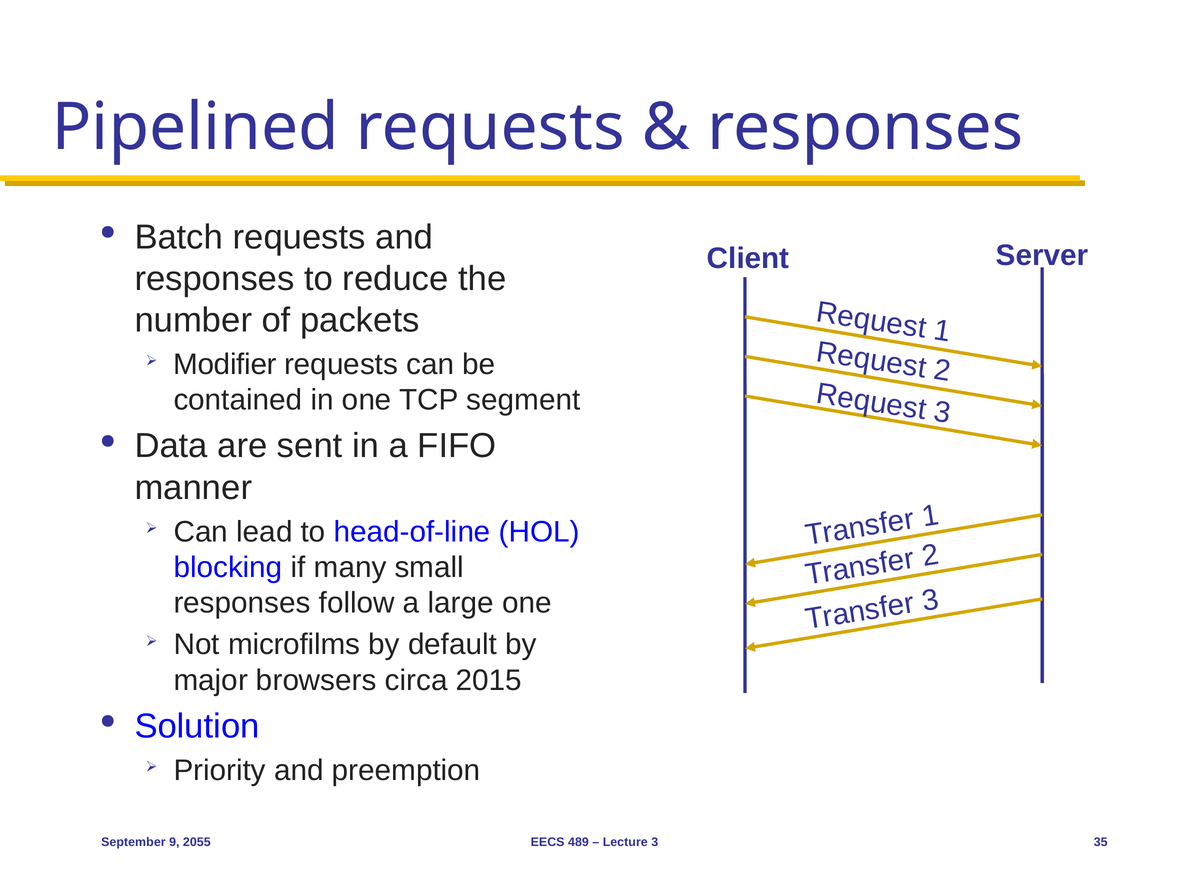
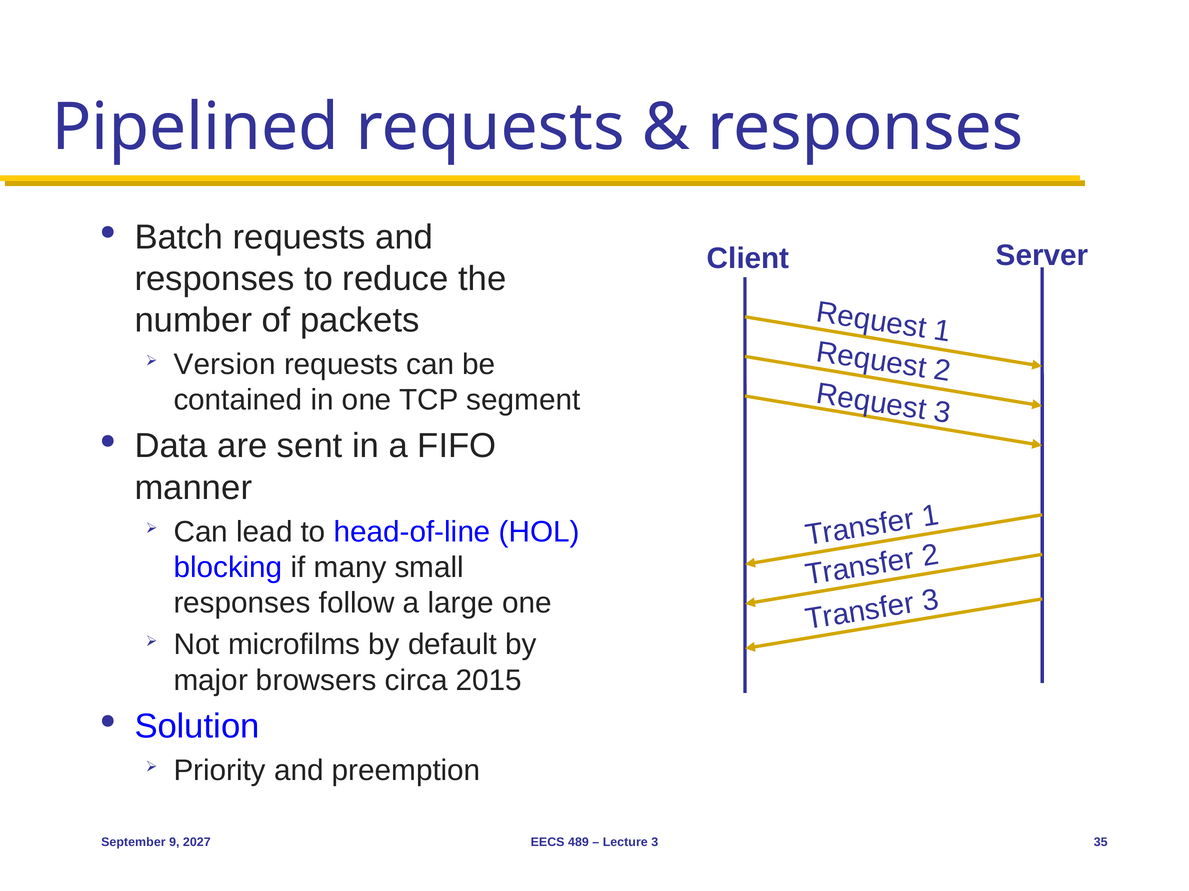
Modifier: Modifier -> Version (225, 365)
2055: 2055 -> 2027 (197, 843)
